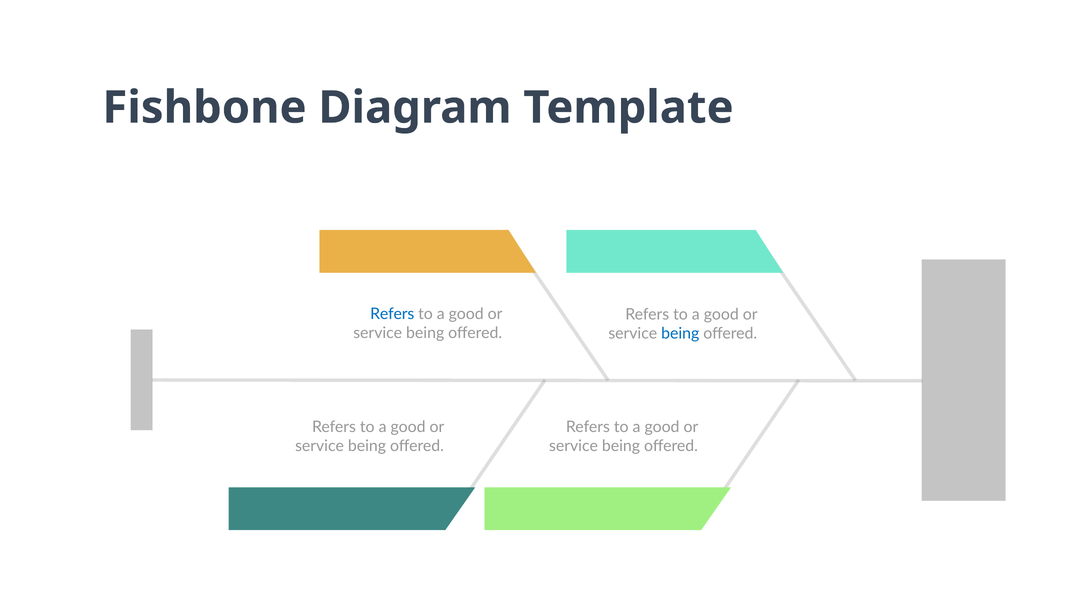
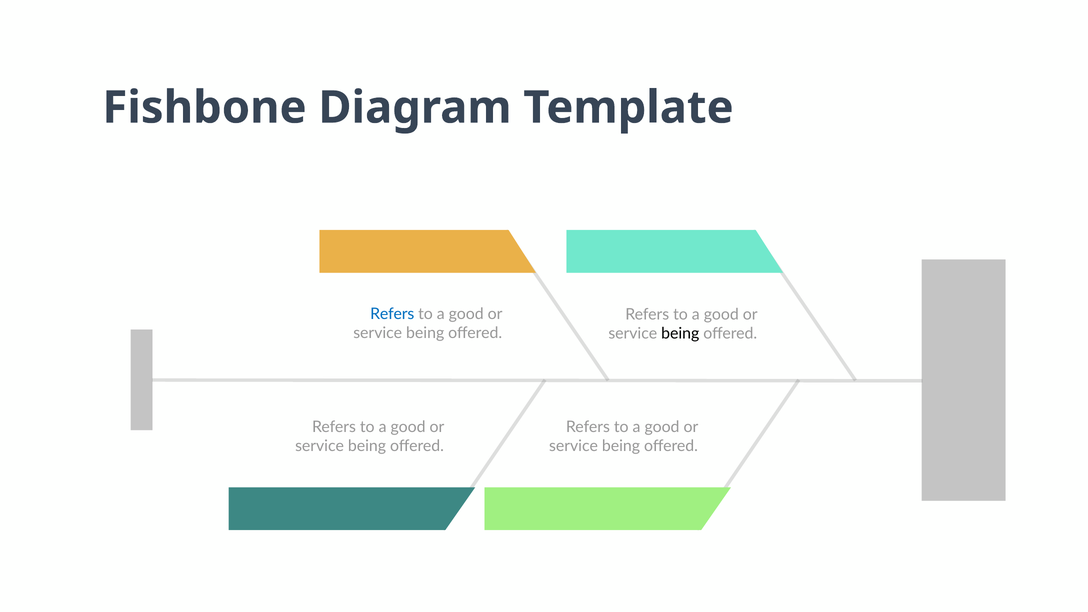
being colour: blue -> black (680, 334)
